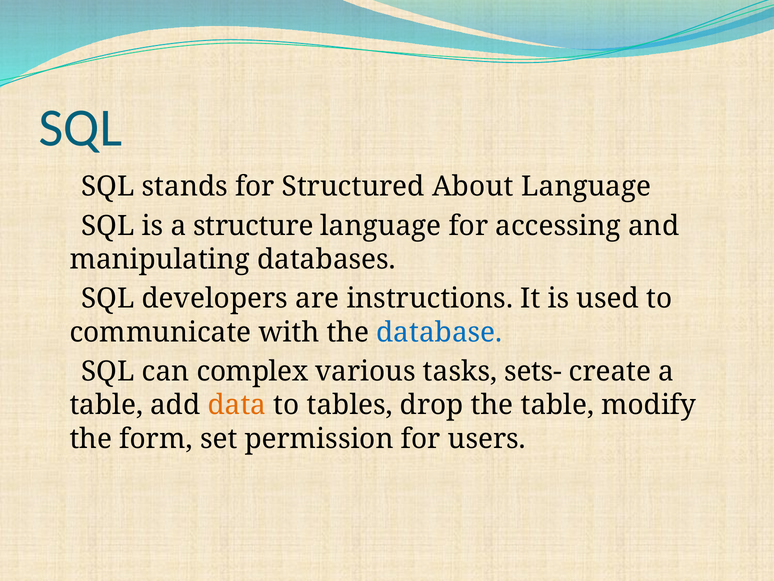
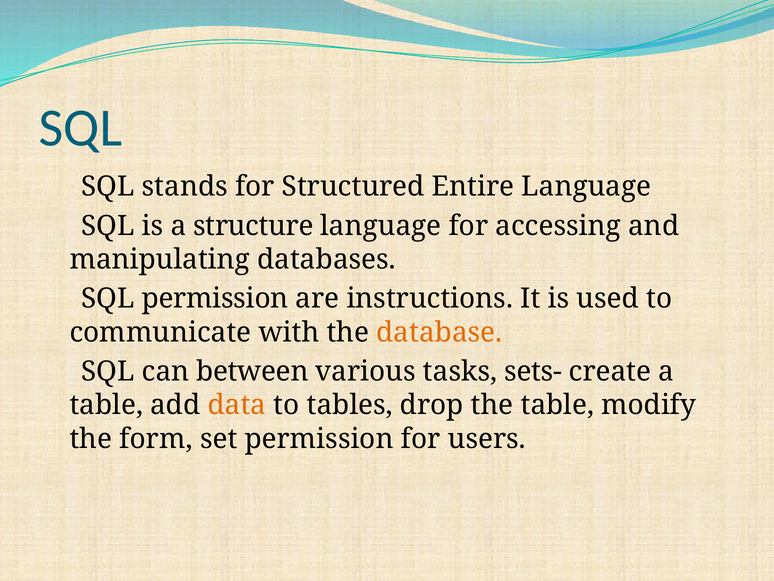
About: About -> Entire (473, 186)
SQL developers: developers -> permission (215, 298)
database colour: blue -> orange (439, 332)
complex: complex -> between (252, 371)
